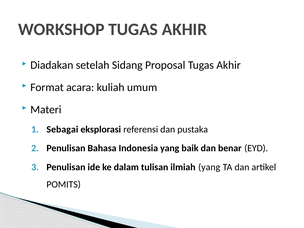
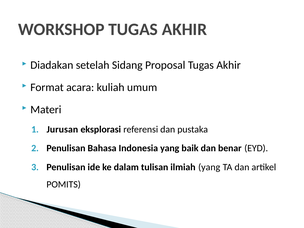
Sebagai: Sebagai -> Jurusan (62, 129)
